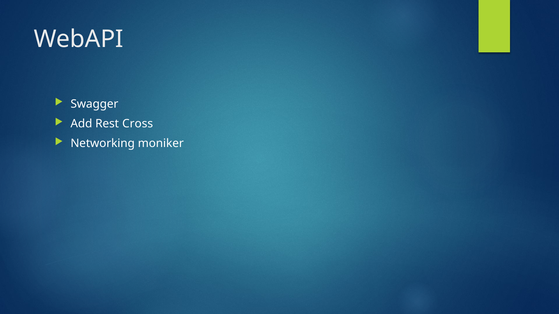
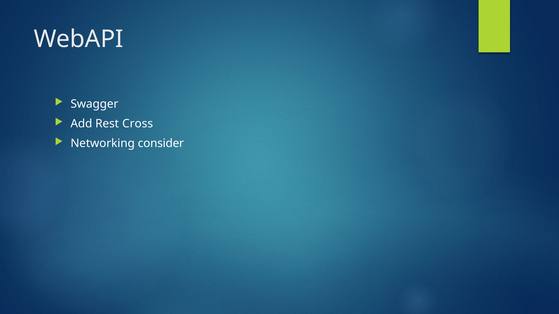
moniker: moniker -> consider (161, 144)
